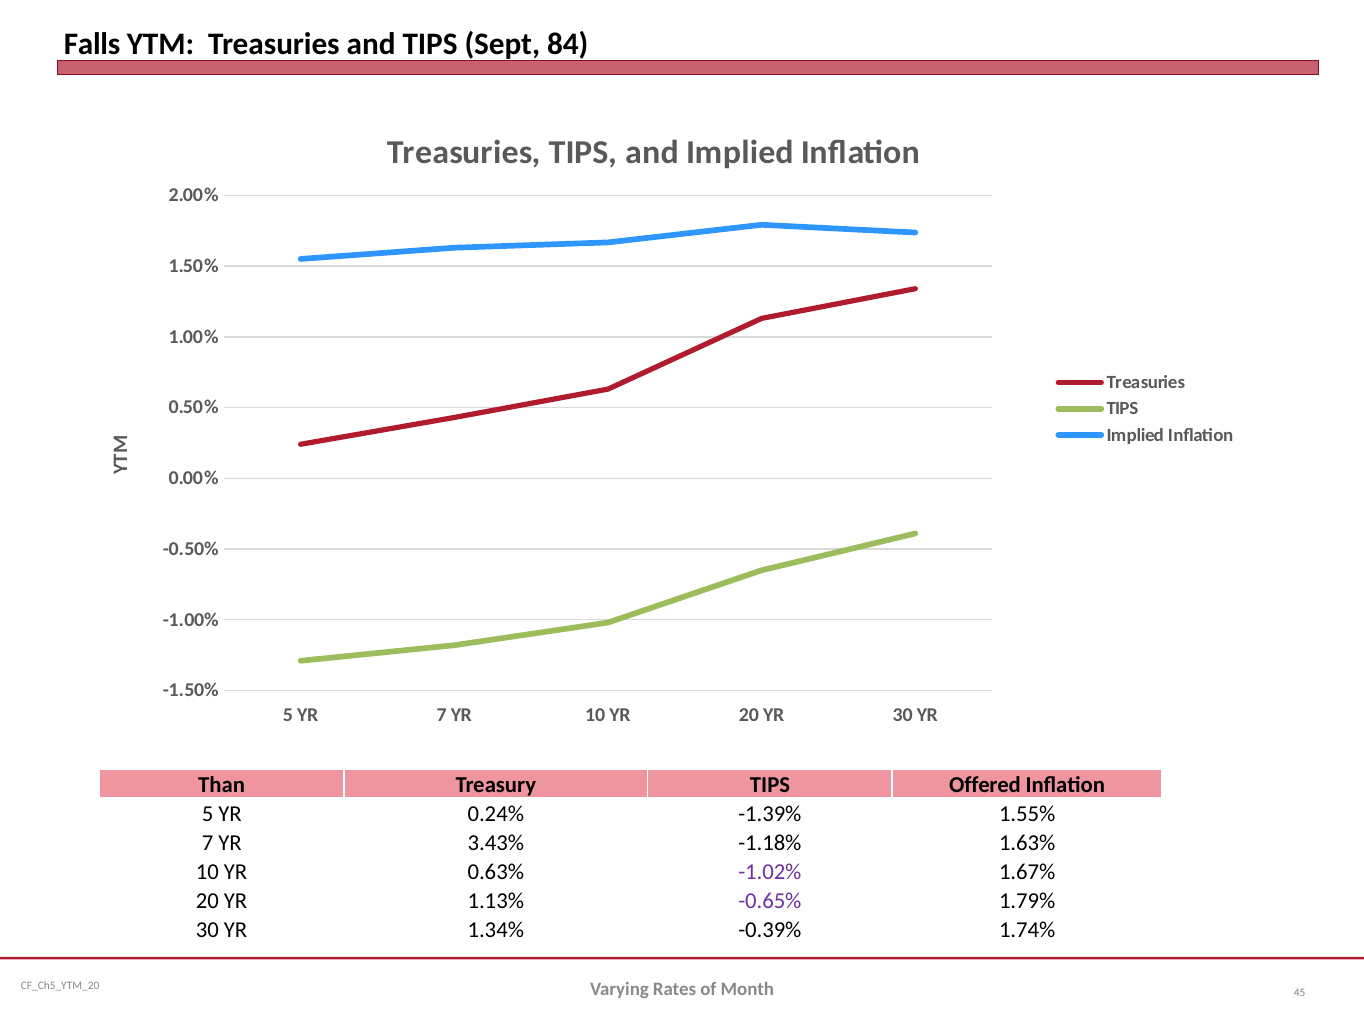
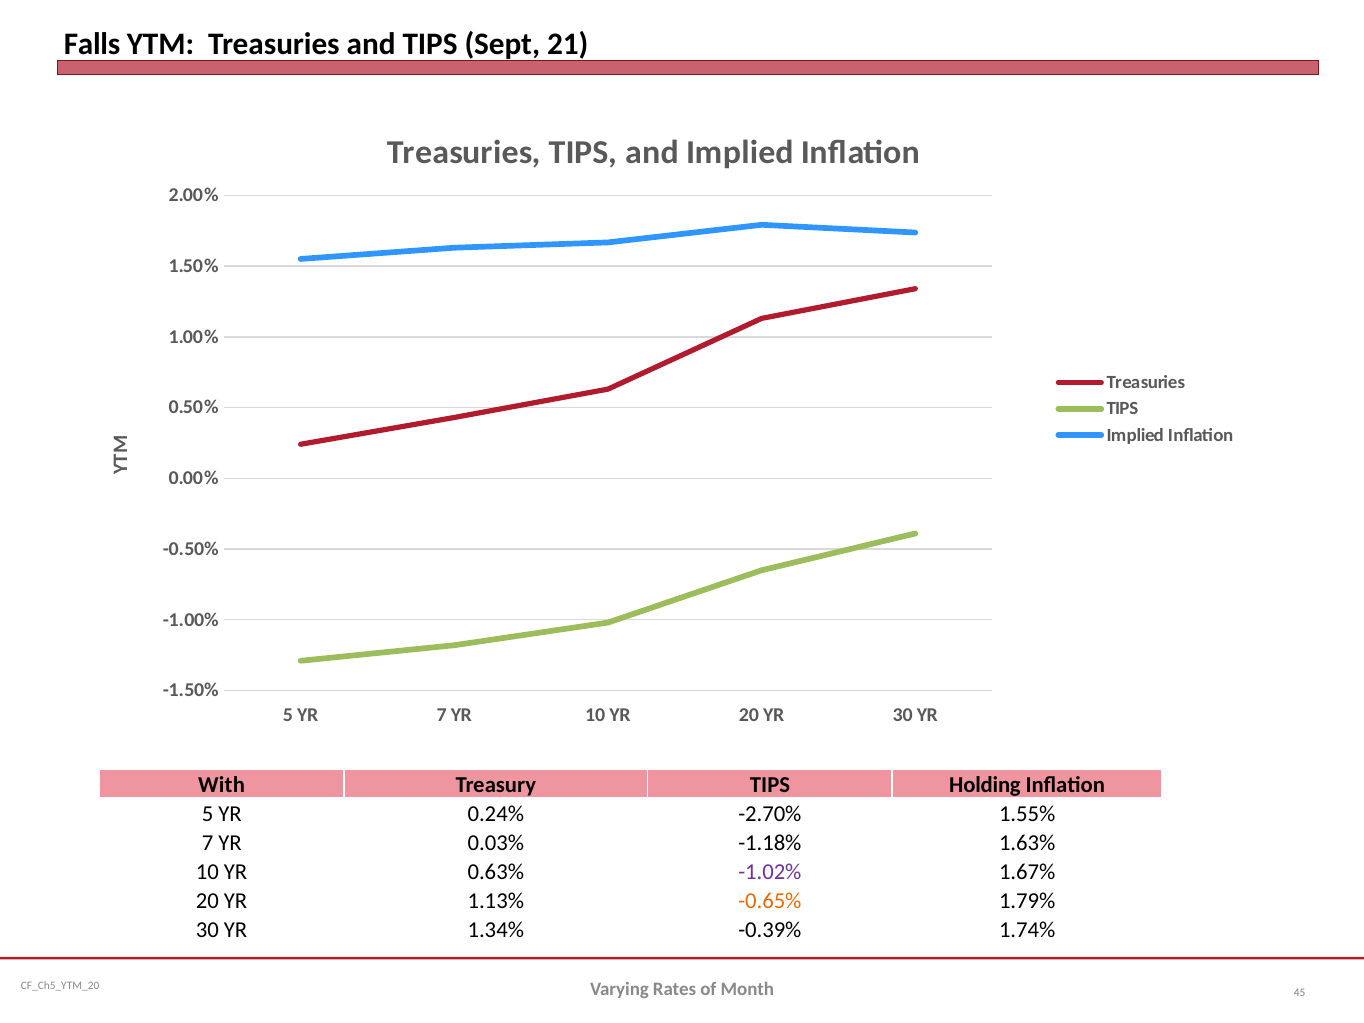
84: 84 -> 21 (568, 44)
Than: Than -> With (222, 785)
Offered: Offered -> Holding (985, 785)
-1.39%: -1.39% -> -2.70% (770, 814)
3.43%: 3.43% -> 0.03% (496, 843)
-0.65% colour: purple -> orange (770, 901)
